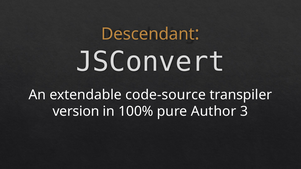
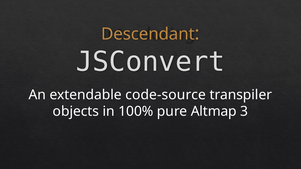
version: version -> objects (76, 112)
Author: Author -> Altmap (214, 112)
